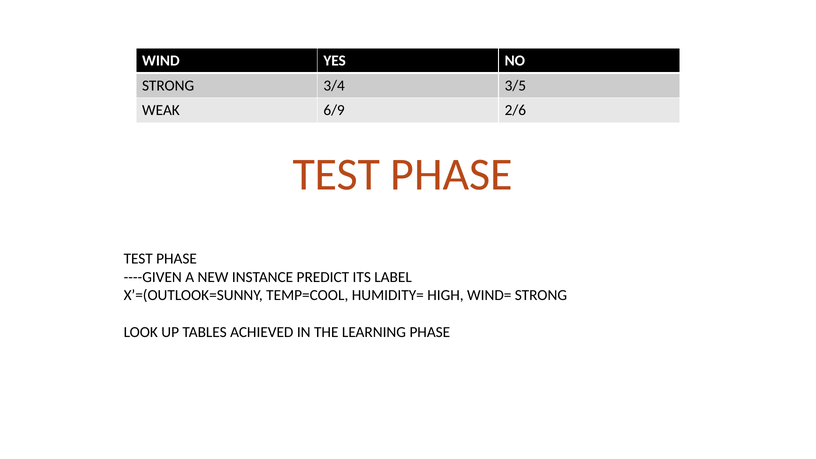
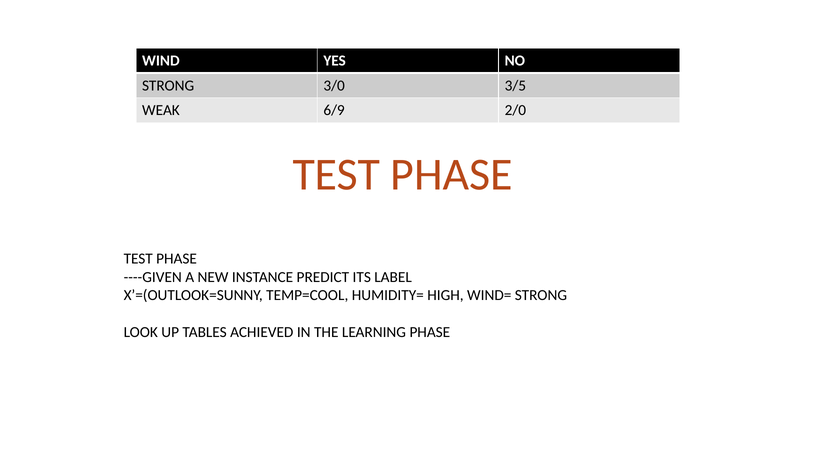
3/4: 3/4 -> 3/0 (334, 86)
2/6: 2/6 -> 2/0 (515, 110)
